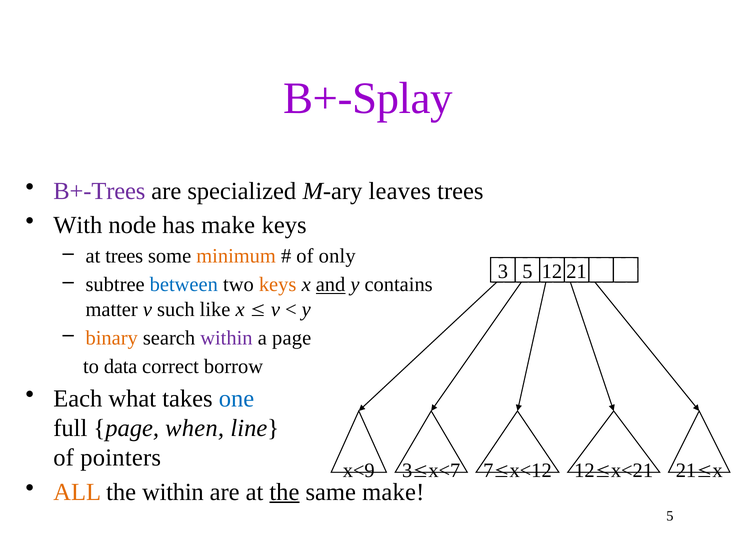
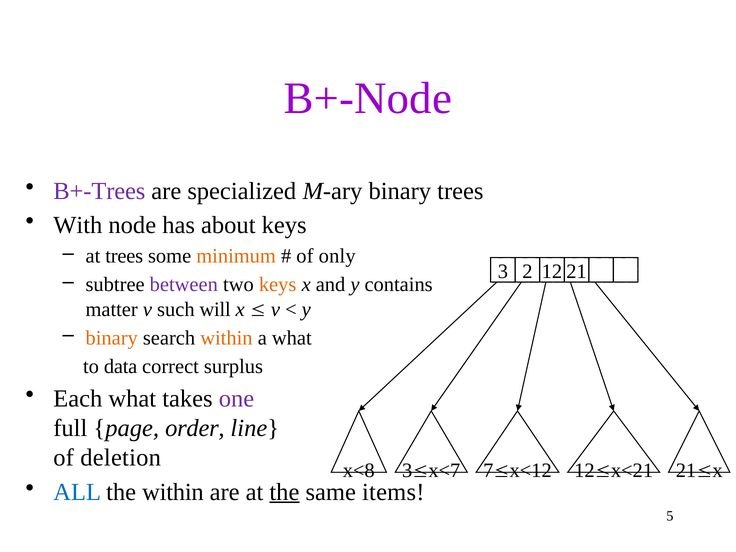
B+-Splay: B+-Splay -> B+-Node (368, 98)
M-ary leaves: leaves -> binary (400, 191)
has make: make -> about (228, 225)
3 5: 5 -> 2 (527, 271)
between colour: blue -> purple (184, 285)
and underline: present -> none (331, 285)
like: like -> will (215, 309)
within colour: purple -> orange (226, 338)
a page: page -> what (292, 338)
borrow: borrow -> surplus (233, 367)
one colour: blue -> purple (236, 399)
when: when -> order (195, 428)
pointers: pointers -> deletion (121, 458)
x<9: x<9 -> x<8 (359, 471)
ALL colour: orange -> blue (77, 492)
same make: make -> items (393, 492)
